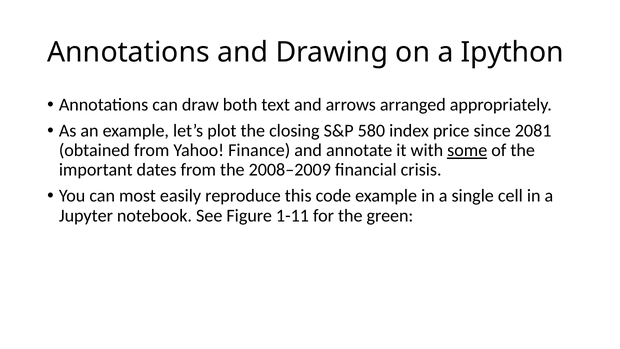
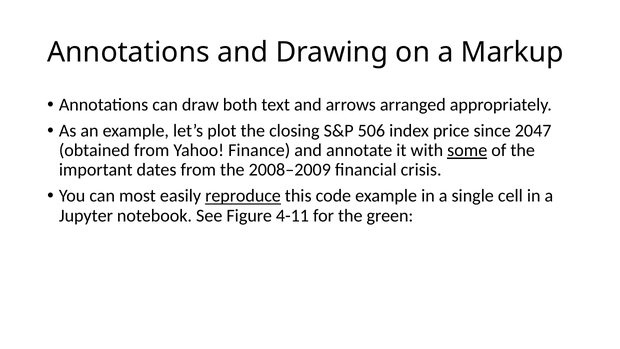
Ipython: Ipython -> Markup (512, 52)
580: 580 -> 506 (371, 131)
2081: 2081 -> 2047 (533, 131)
reproduce underline: none -> present (243, 196)
1-11: 1-11 -> 4-11 (292, 215)
